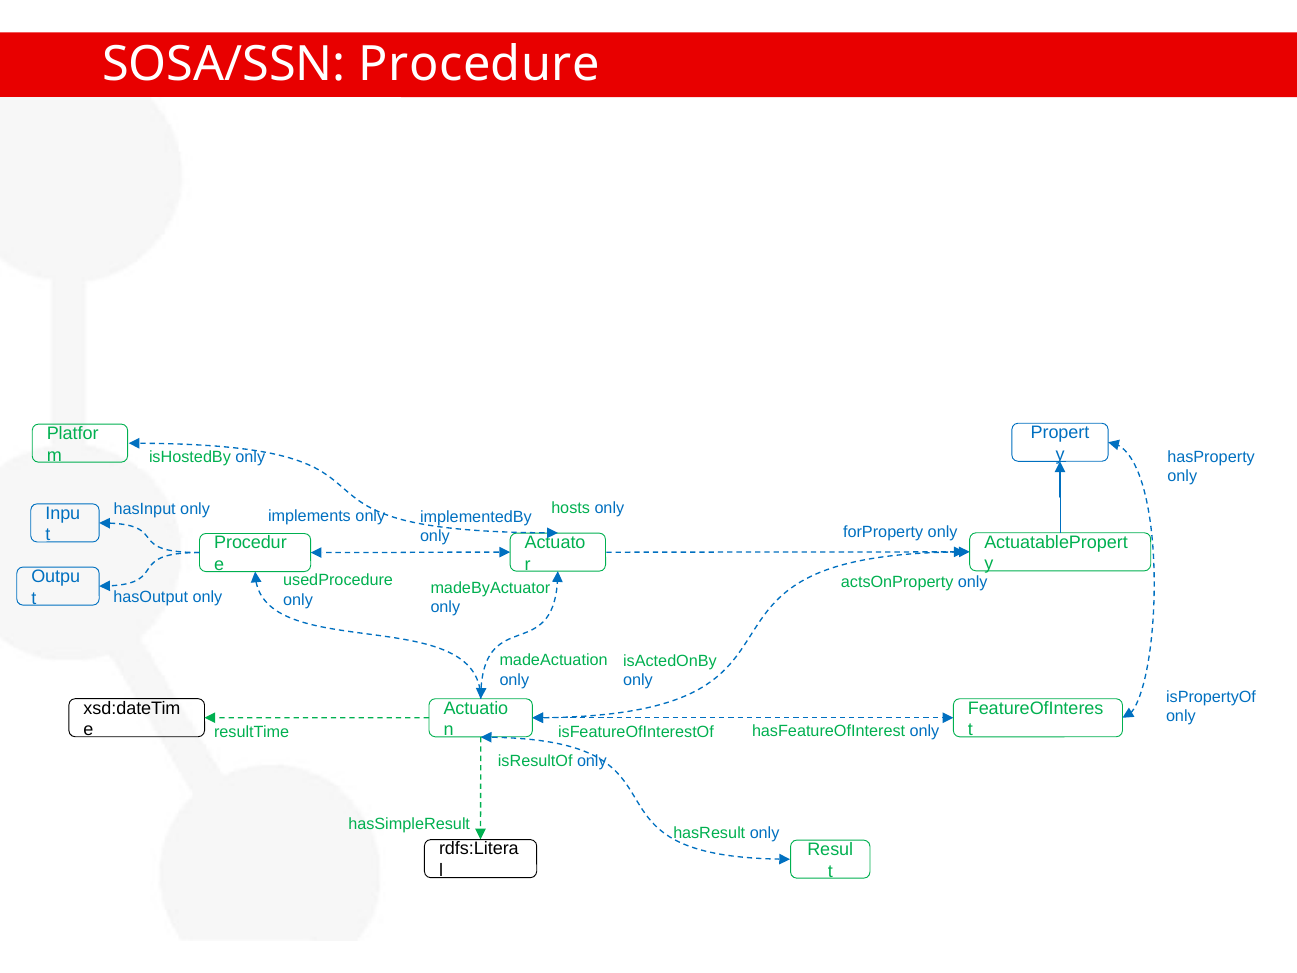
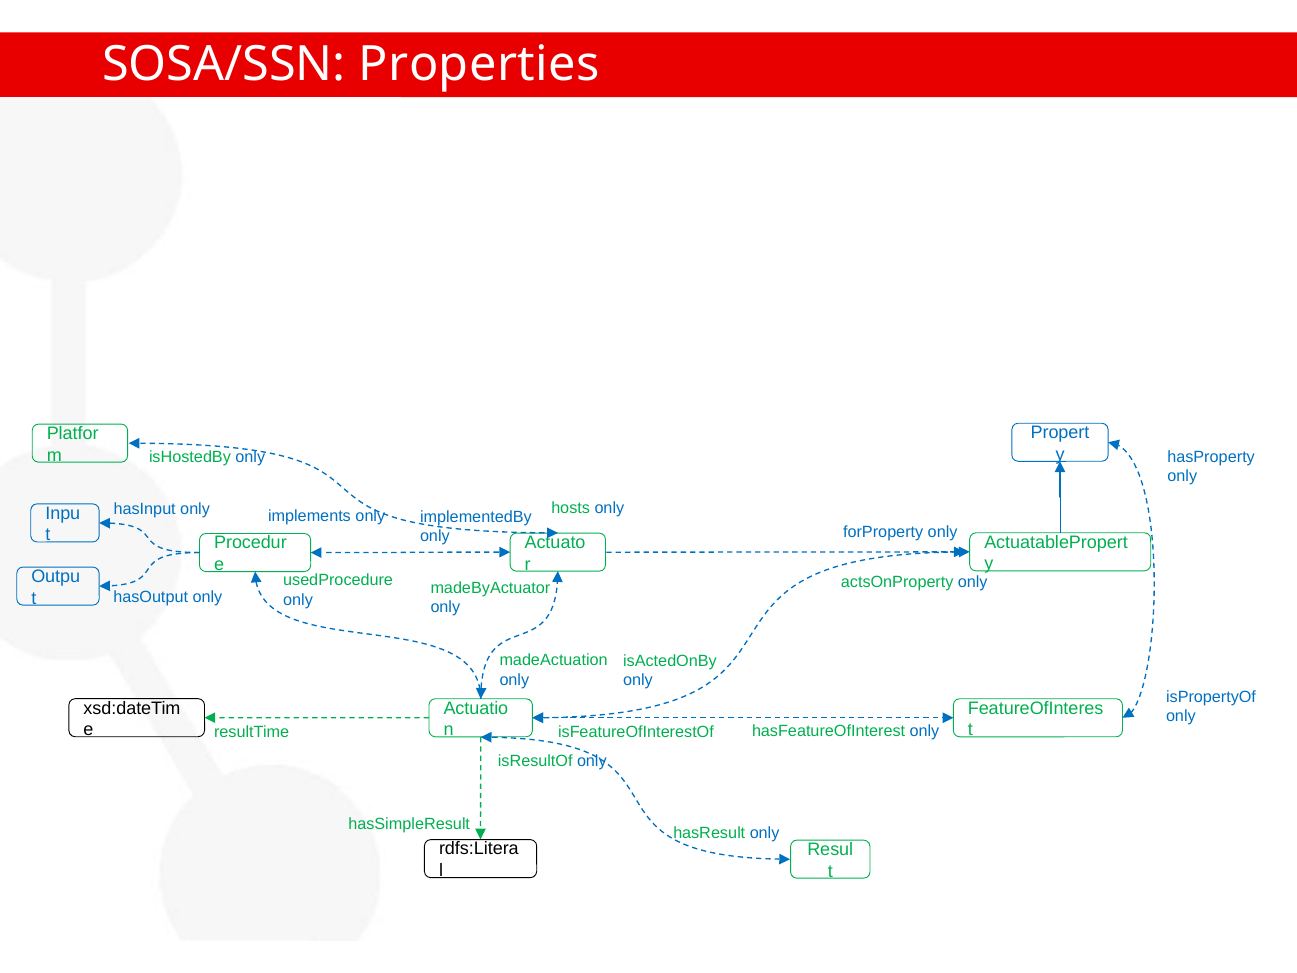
Procedure: Procedure -> Properties (479, 65)
